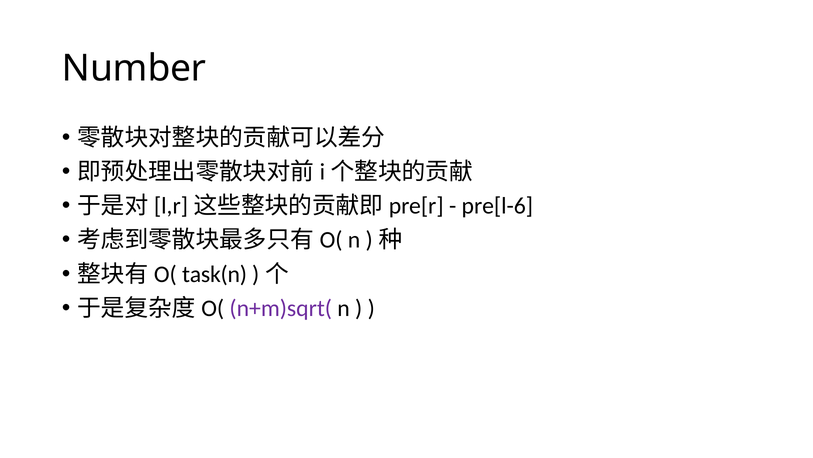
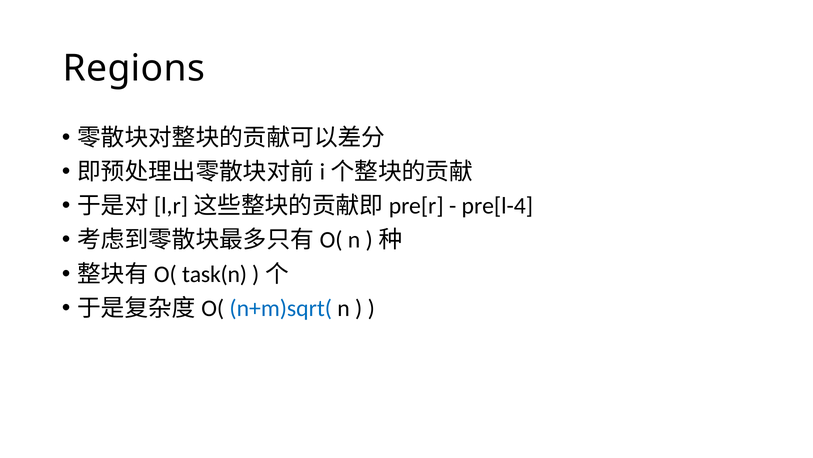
Number: Number -> Regions (134, 68)
pre[l-6: pre[l-6 -> pre[l-4 (497, 206)
n+m)sqrt( colour: purple -> blue (281, 308)
